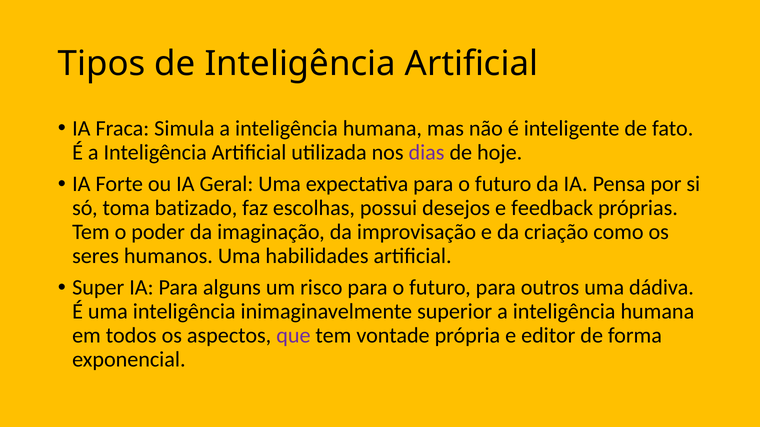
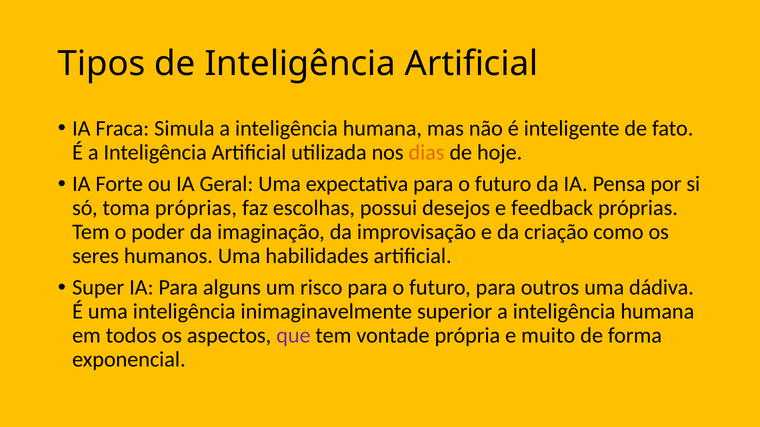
dias colour: purple -> orange (427, 152)
toma batizado: batizado -> próprias (196, 208)
editor: editor -> muito (548, 336)
